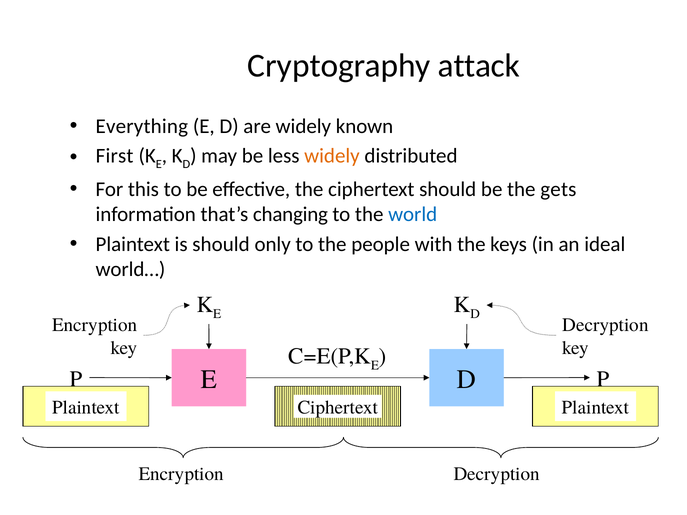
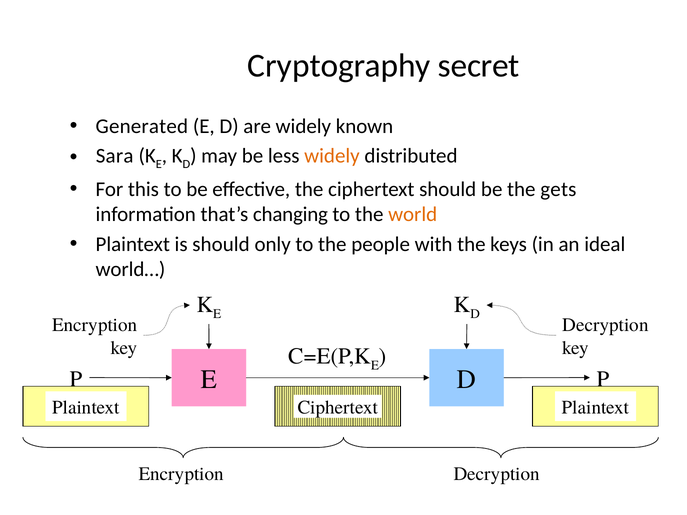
attack: attack -> secret (479, 66)
Everything: Everything -> Generated (142, 126)
First: First -> Sara (115, 156)
world colour: blue -> orange (413, 215)
